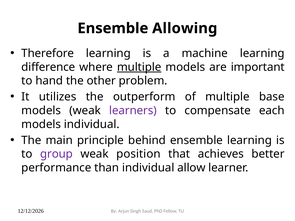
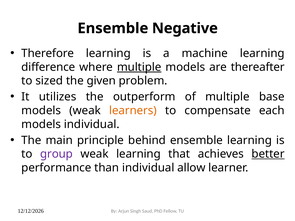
Allowing: Allowing -> Negative (185, 28)
important: important -> thereafter (258, 67)
hand: hand -> sized (49, 81)
other: other -> given (101, 81)
learners colour: purple -> orange (133, 111)
weak position: position -> learning (138, 154)
better underline: none -> present (268, 154)
